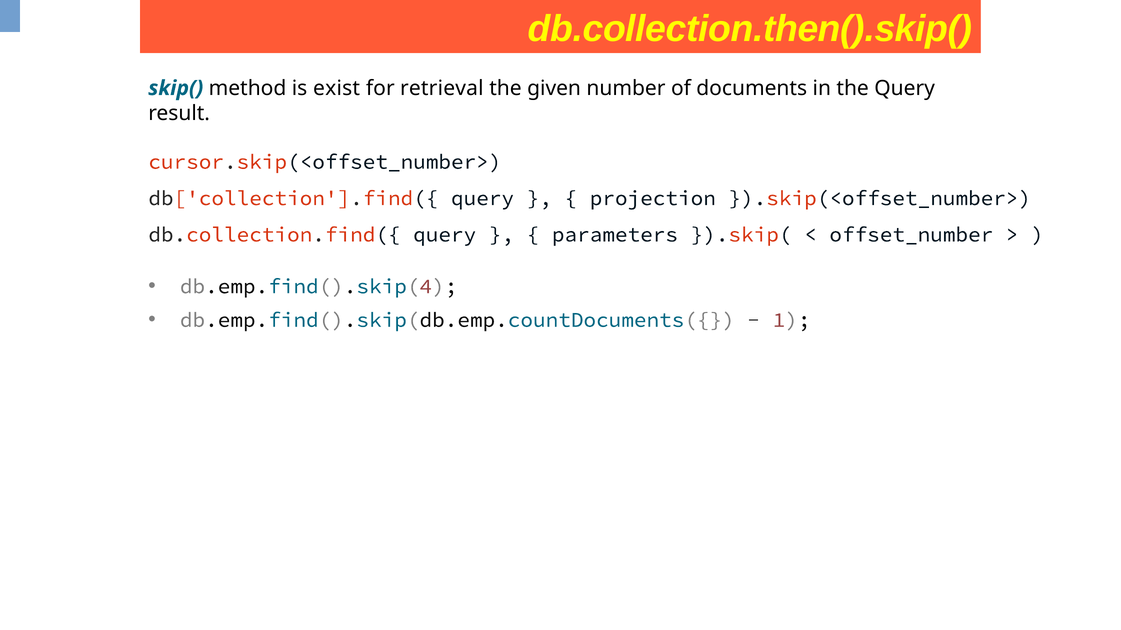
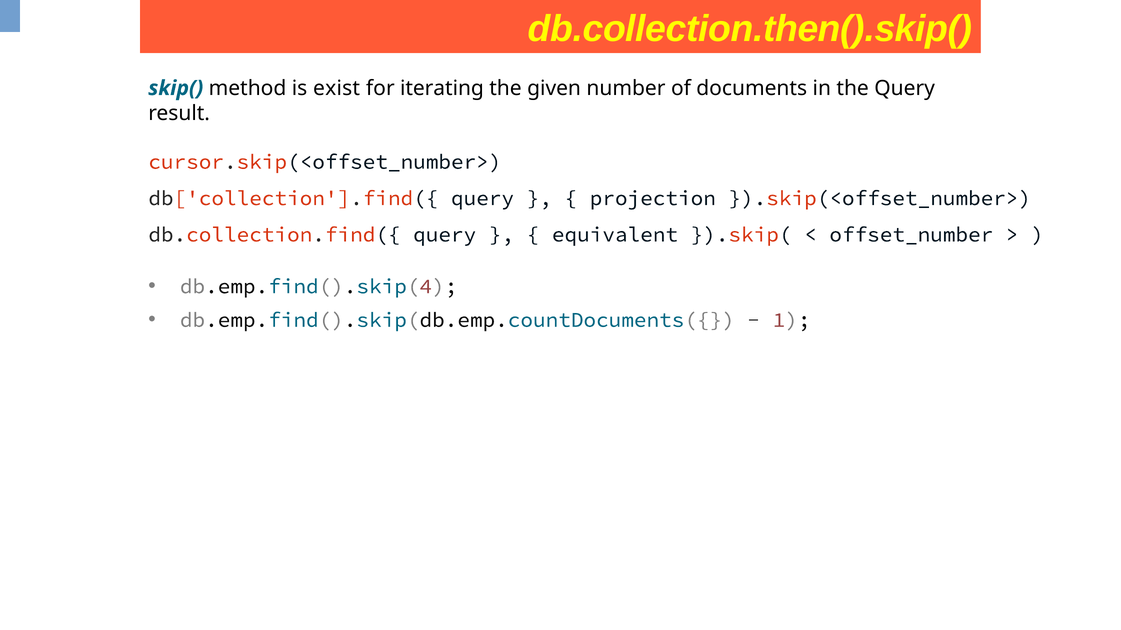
retrieval: retrieval -> iterating (442, 88)
parameters: parameters -> equivalent (615, 235)
